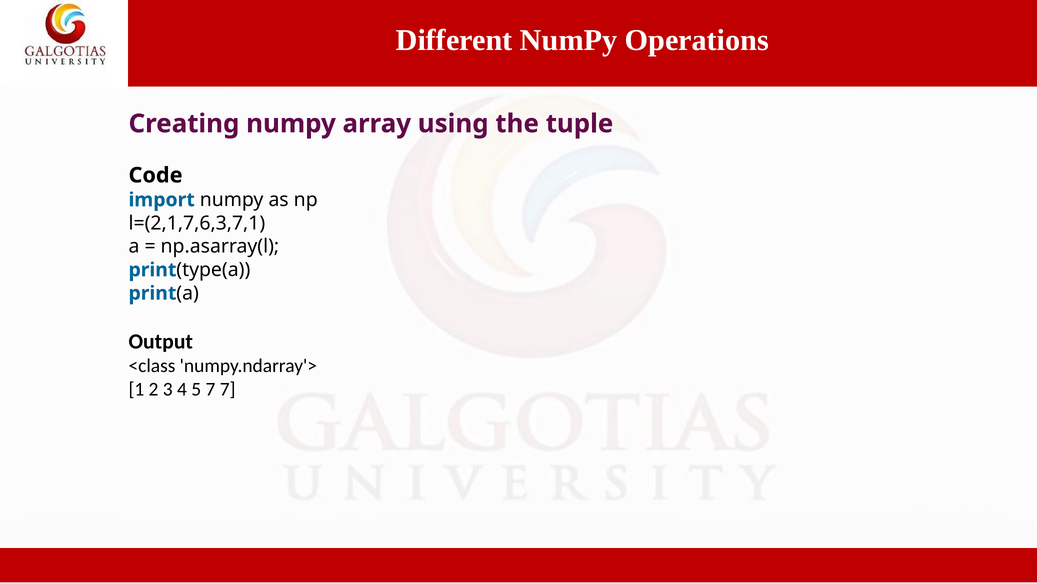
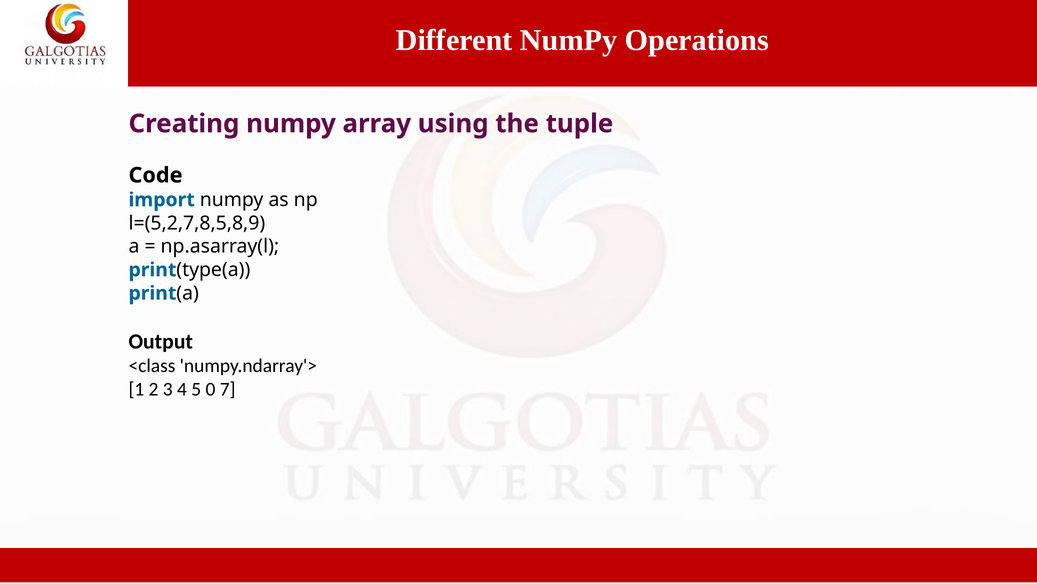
l=(2,1,7,6,3,7,1: l=(2,1,7,6,3,7,1 -> l=(5,2,7,8,5,8,9 (197, 223)
5 7: 7 -> 0 (210, 389)
